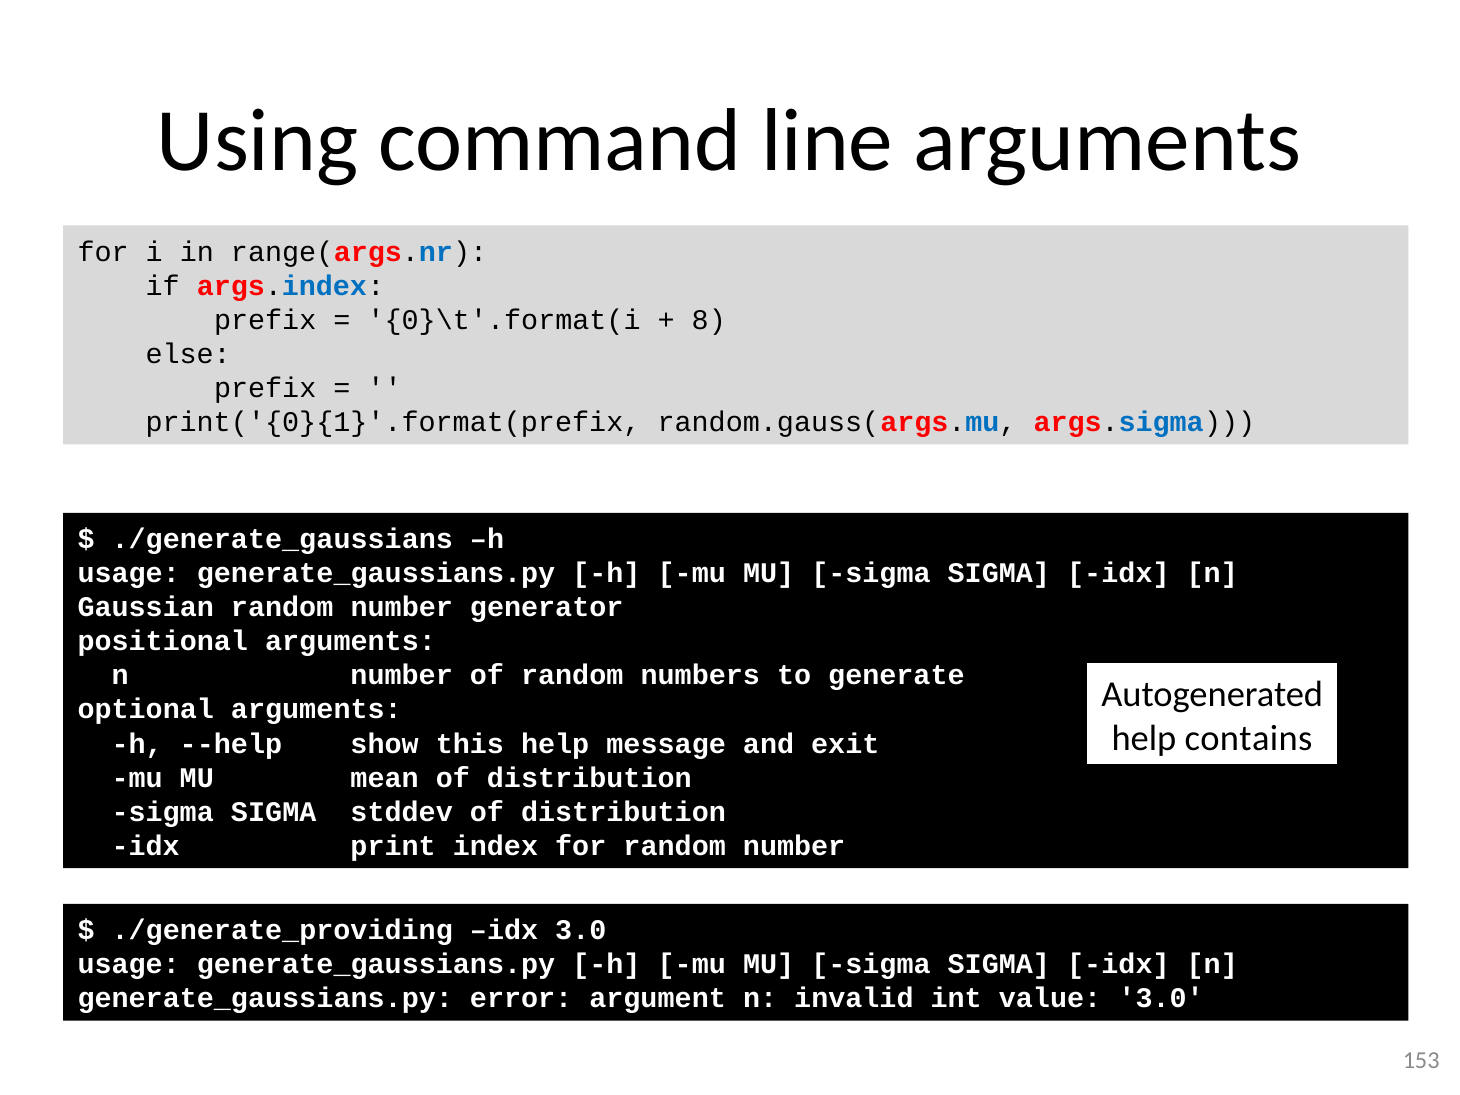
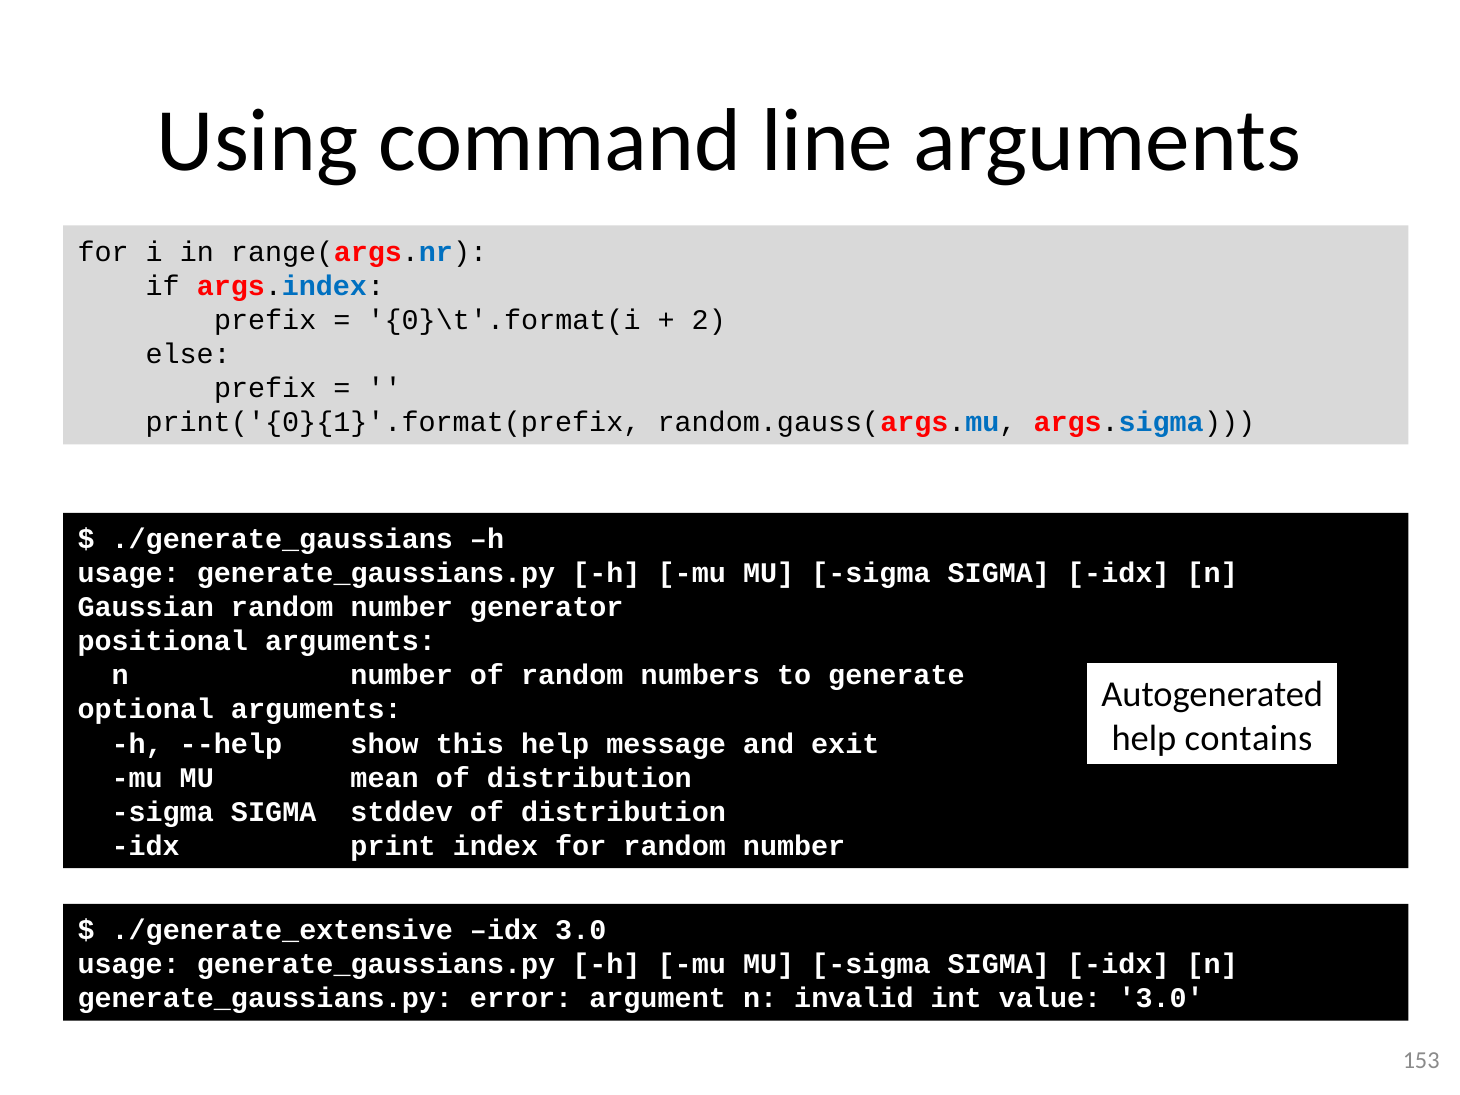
8: 8 -> 2 (709, 320)
./generate_providing: ./generate_providing -> ./generate_extensive (282, 930)
